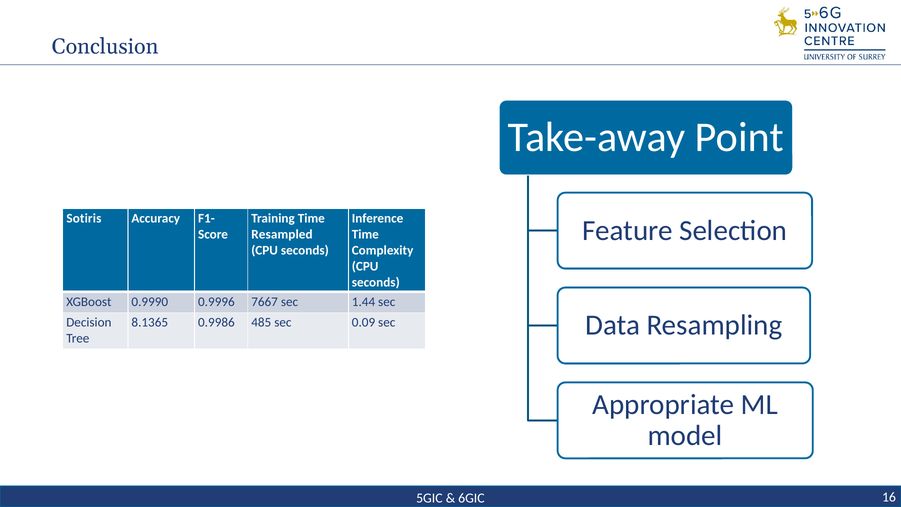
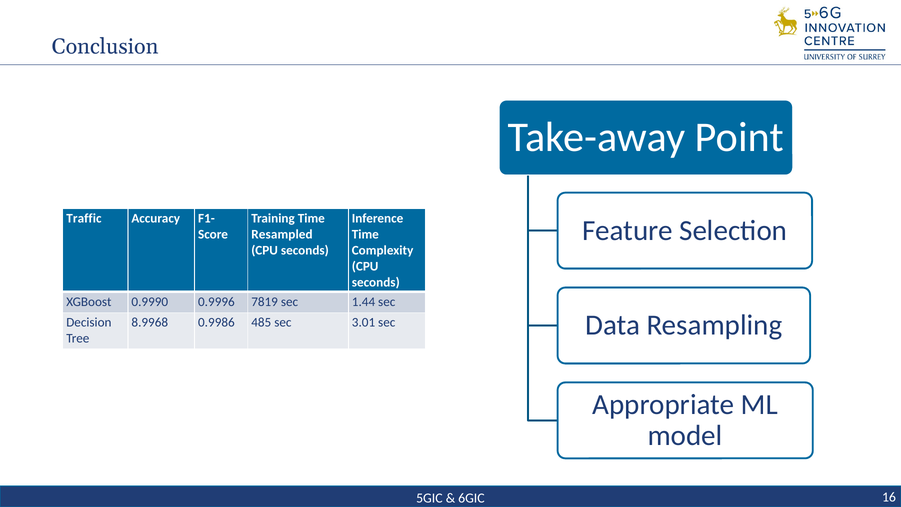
Sotiris: Sotiris -> Traffic (84, 218)
7667: 7667 -> 7819 (265, 302)
8.1365: 8.1365 -> 8.9968 (150, 322)
0.09: 0.09 -> 3.01 (364, 322)
